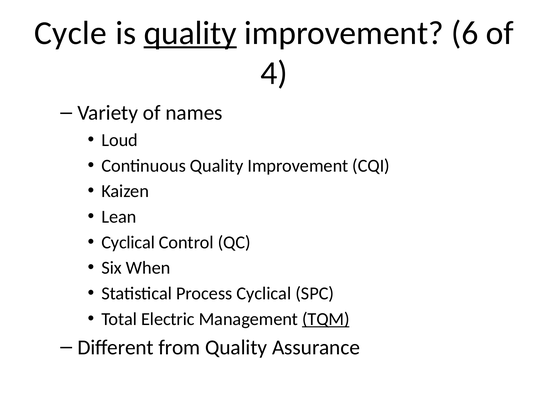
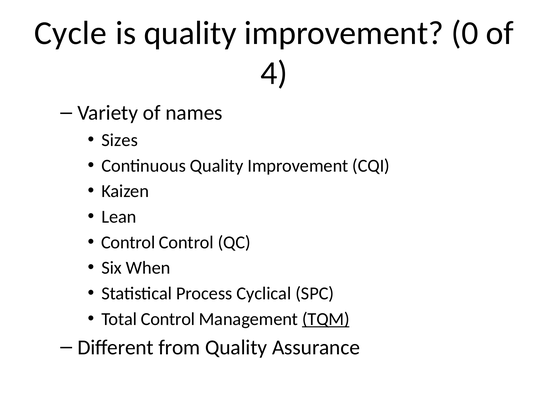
quality underline: present -> none (190, 33)
6: 6 -> 0 (465, 33)
Loud: Loud -> Sizes (120, 140)
Cyclical: Cyclical -> Control (128, 242)
Total Electric: Electric -> Control (168, 319)
